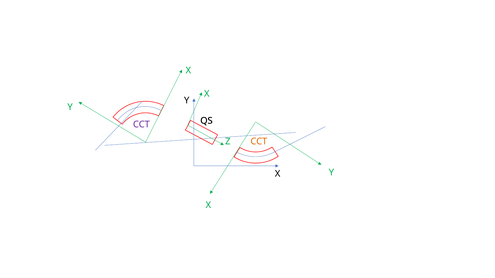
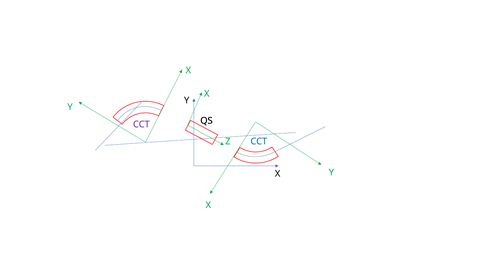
CCT colour: orange -> blue (259, 142)
